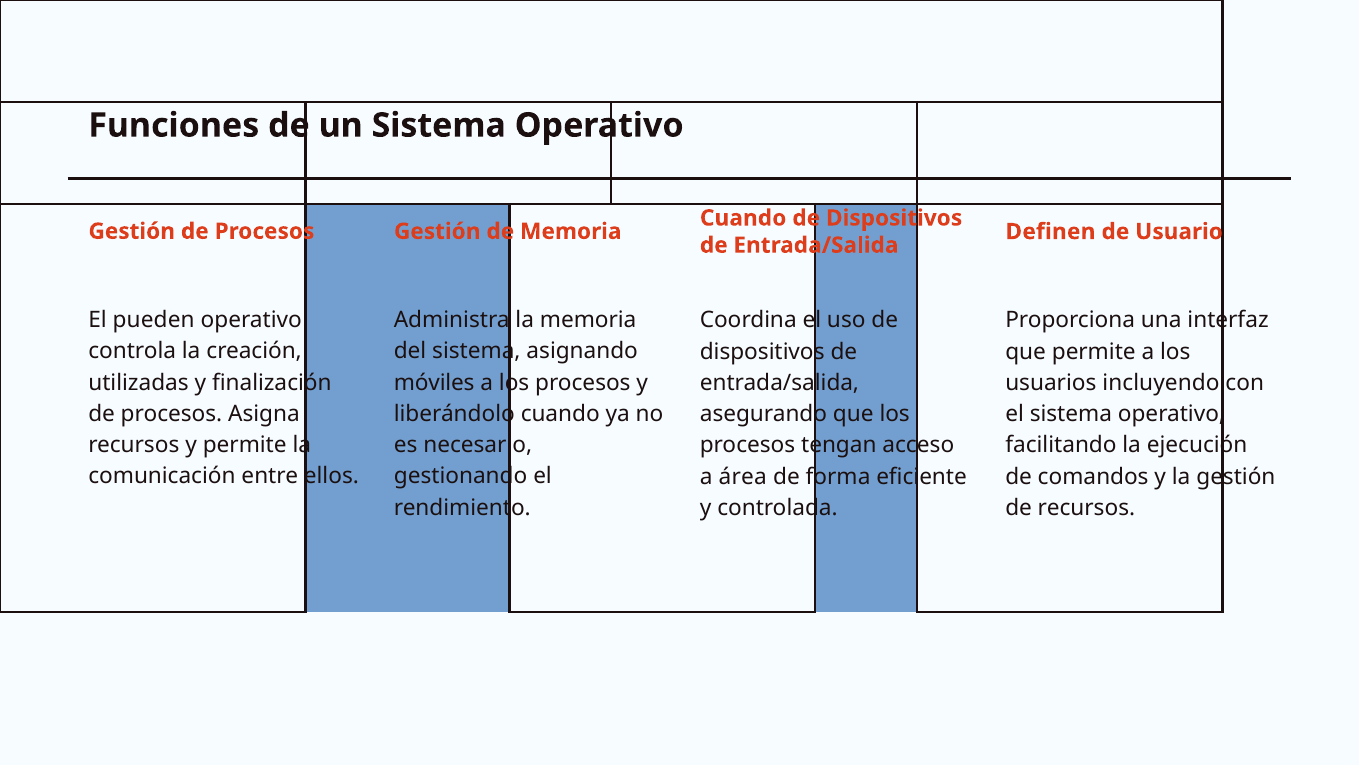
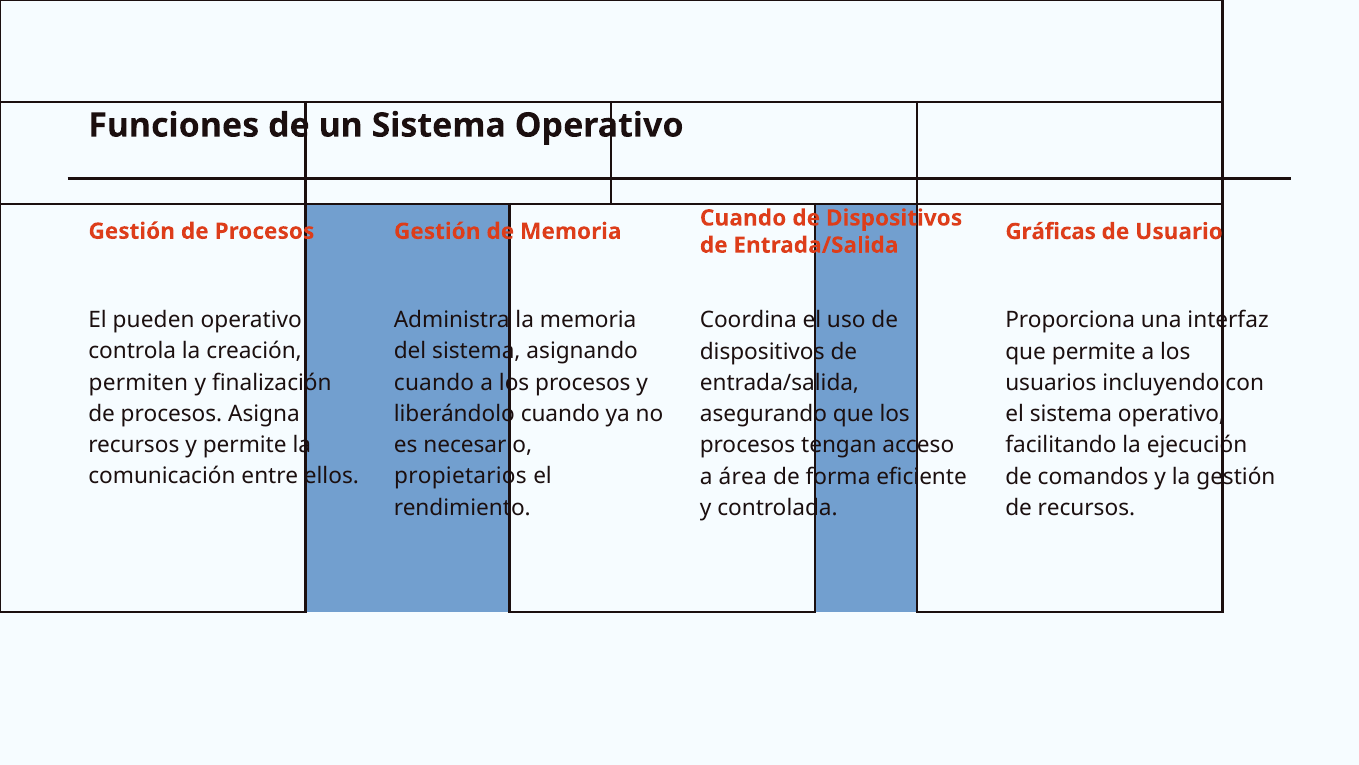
Definen: Definen -> Gráficas (1051, 231)
utilizadas: utilizadas -> permiten (138, 382)
móviles: móviles -> cuando (434, 382)
gestionando: gestionando -> propietarios (460, 476)
